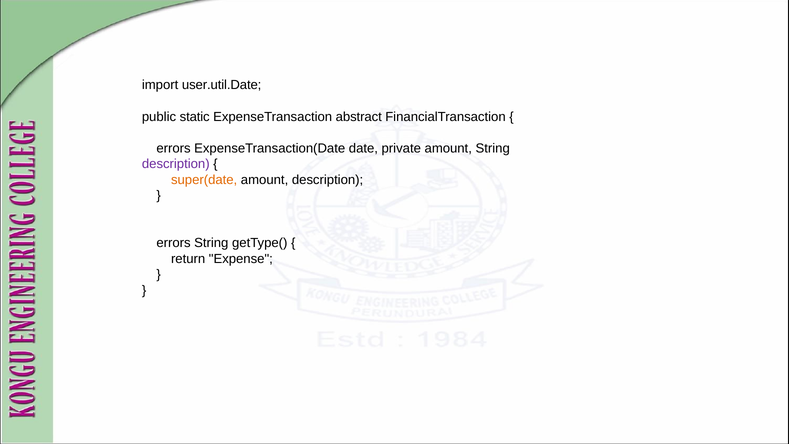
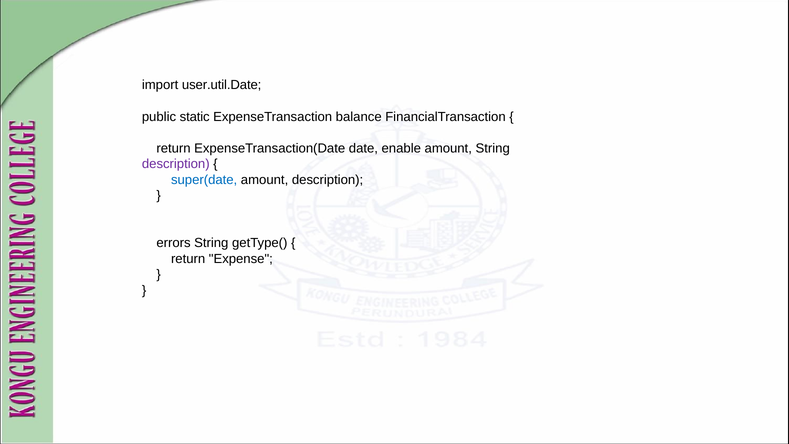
abstract: abstract -> balance (359, 117)
errors: errors -> return (174, 148)
private: private -> enable (401, 148)
super(date colour: orange -> blue (204, 180)
